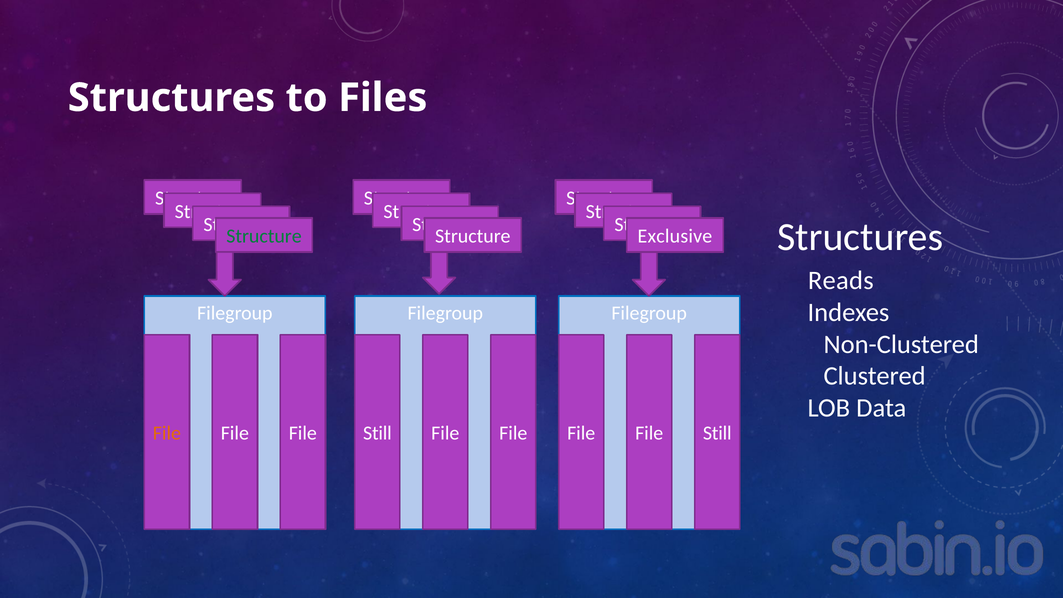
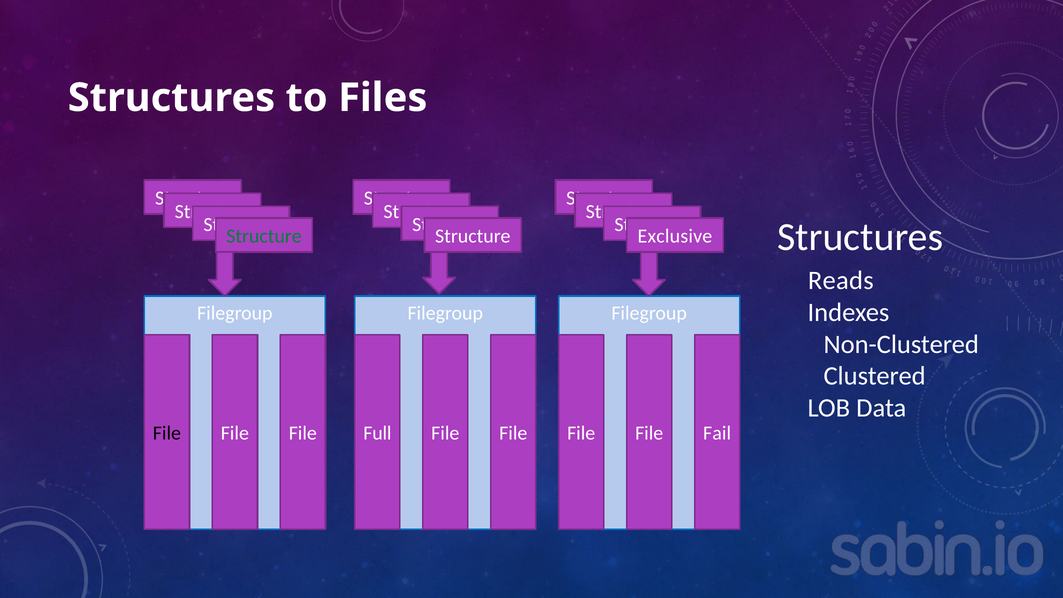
File colour: orange -> black (167, 433)
Still: Still -> Full (377, 433)
File Still: Still -> Fail (717, 433)
